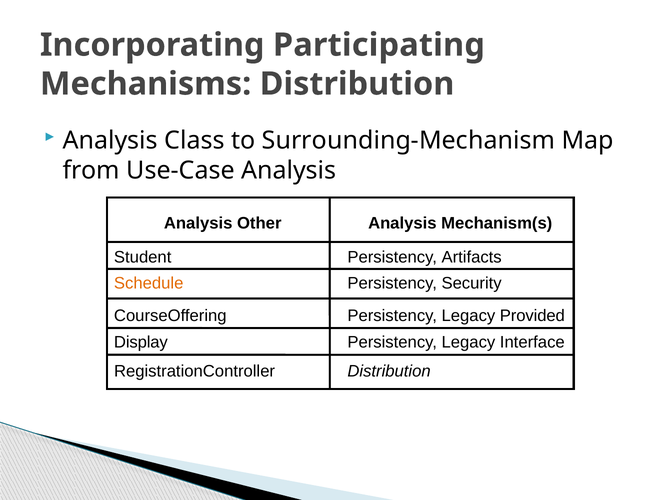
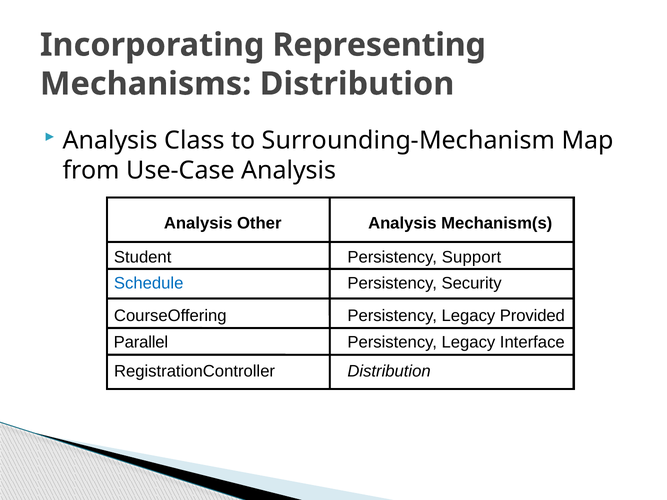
Participating: Participating -> Representing (379, 45)
Artifacts: Artifacts -> Support (472, 258)
Schedule colour: orange -> blue (149, 283)
Display: Display -> Parallel (141, 343)
